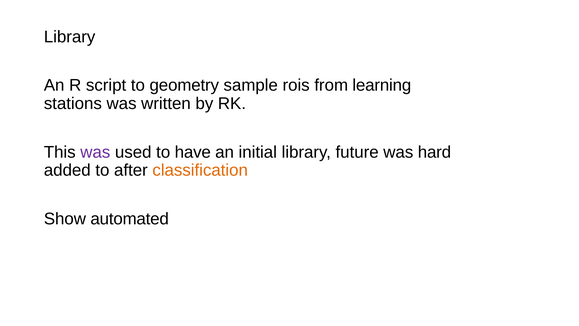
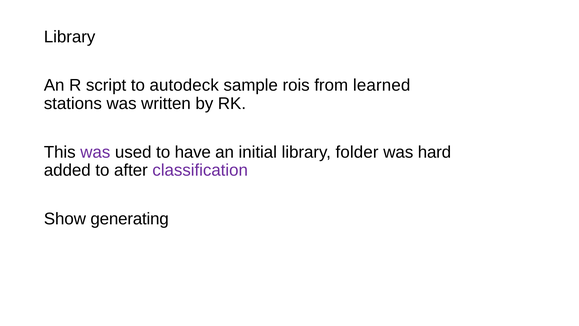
geometry: geometry -> autodeck (184, 85)
learning: learning -> learned (382, 85)
future: future -> folder (357, 152)
classification colour: orange -> purple (200, 170)
automated: automated -> generating (130, 219)
